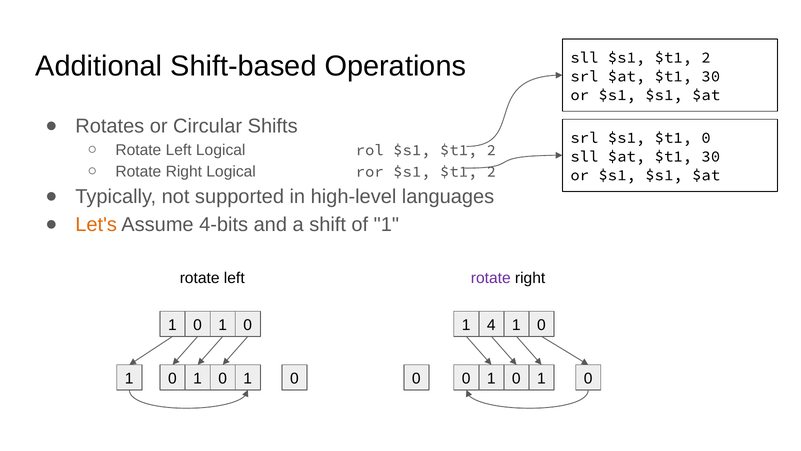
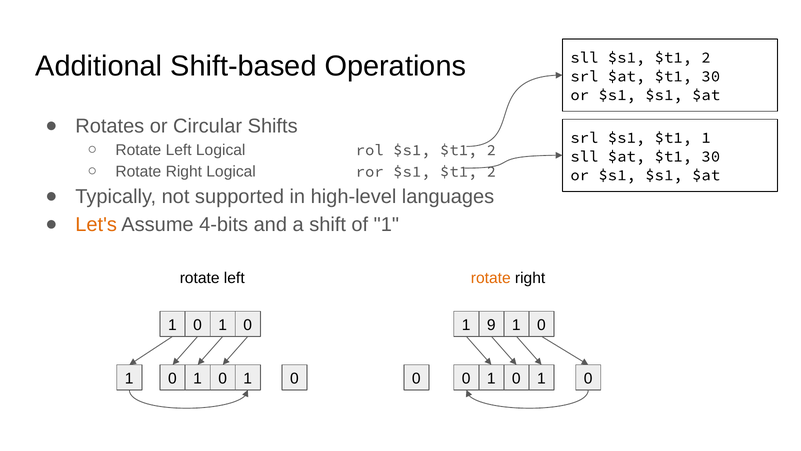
$t1 0: 0 -> 1 (706, 138)
rotate colour: purple -> orange (491, 278)
4: 4 -> 9 (491, 325)
